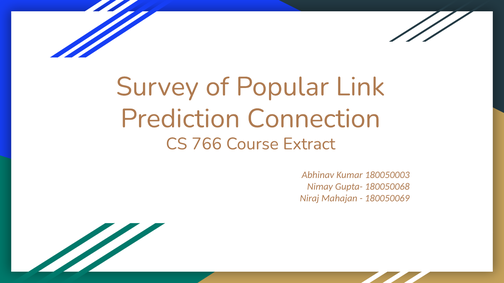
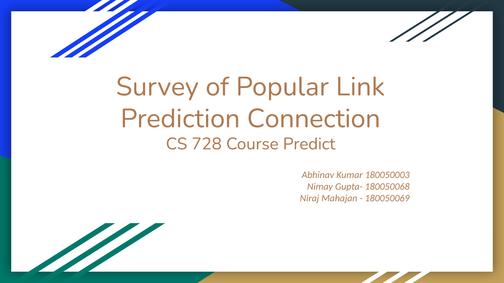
766: 766 -> 728 (207, 144)
Extract: Extract -> Predict (309, 144)
